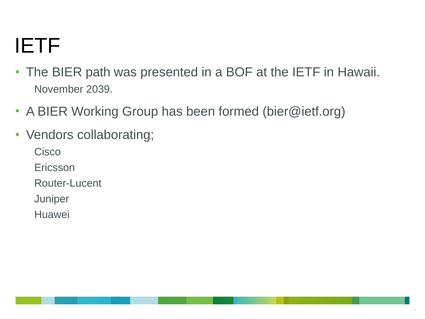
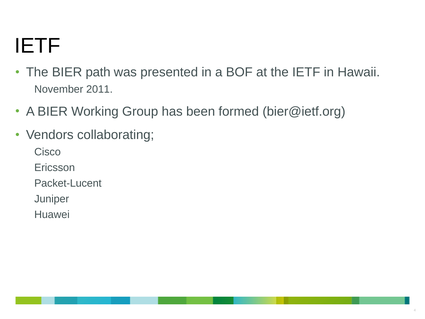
2039: 2039 -> 2011 (99, 89)
Router-Lucent: Router-Lucent -> Packet-Lucent (68, 183)
